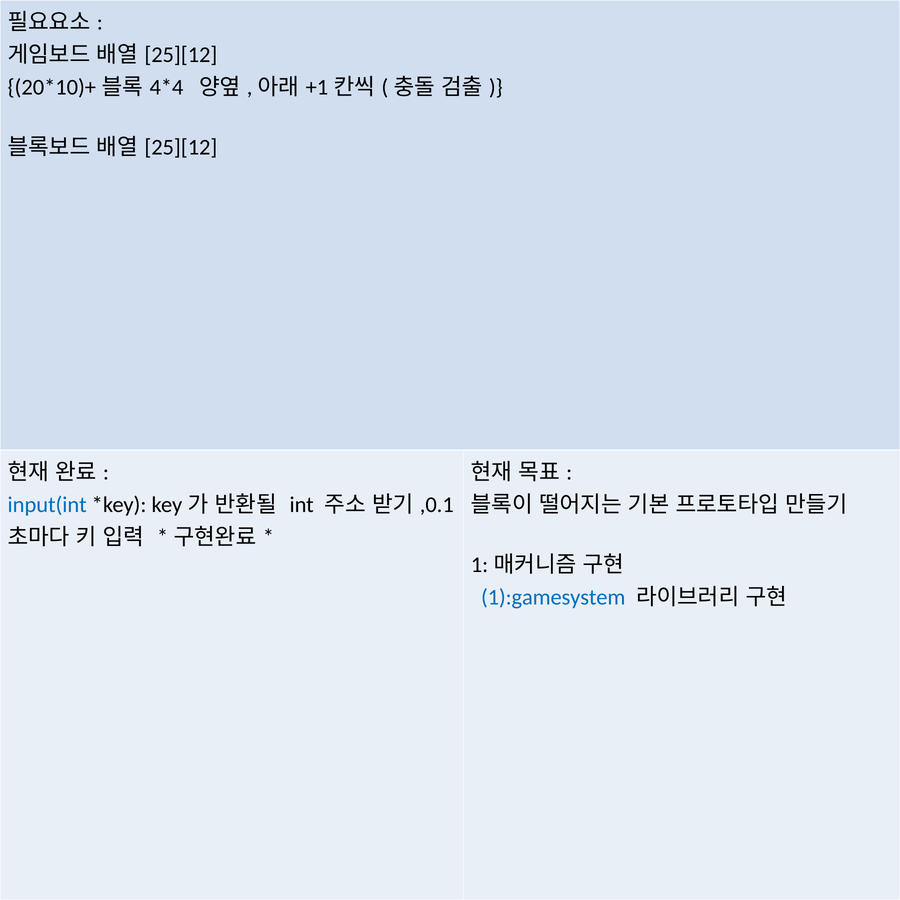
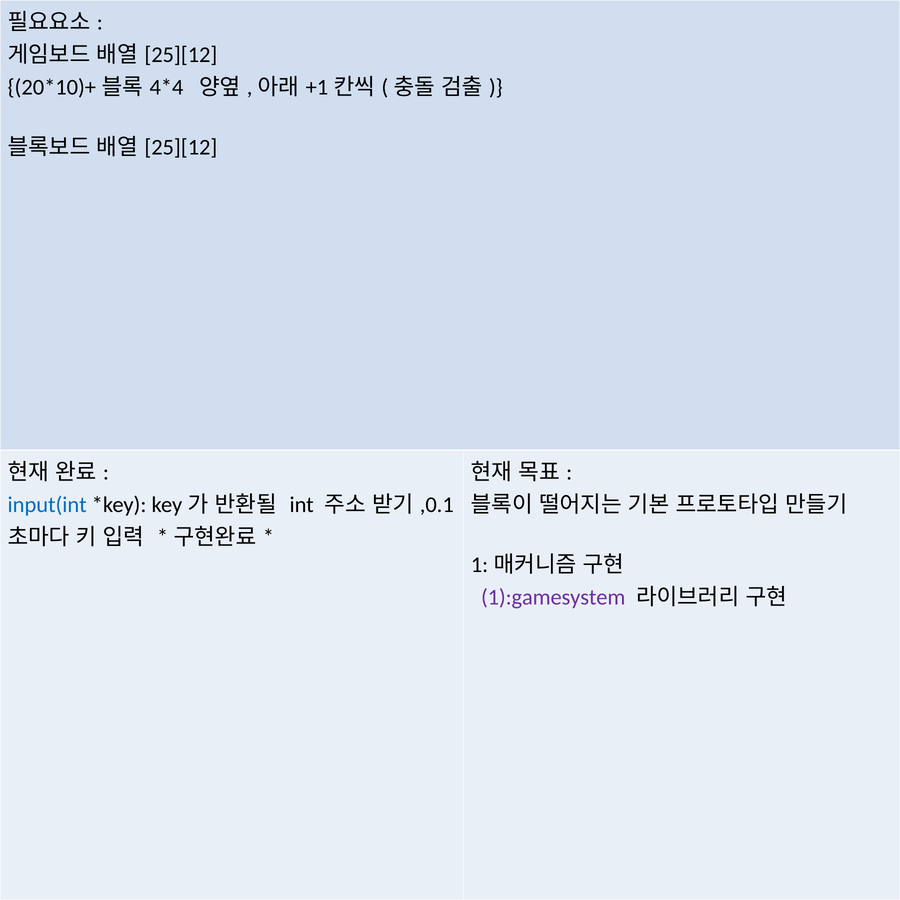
1):gamesystem colour: blue -> purple (553, 598)
